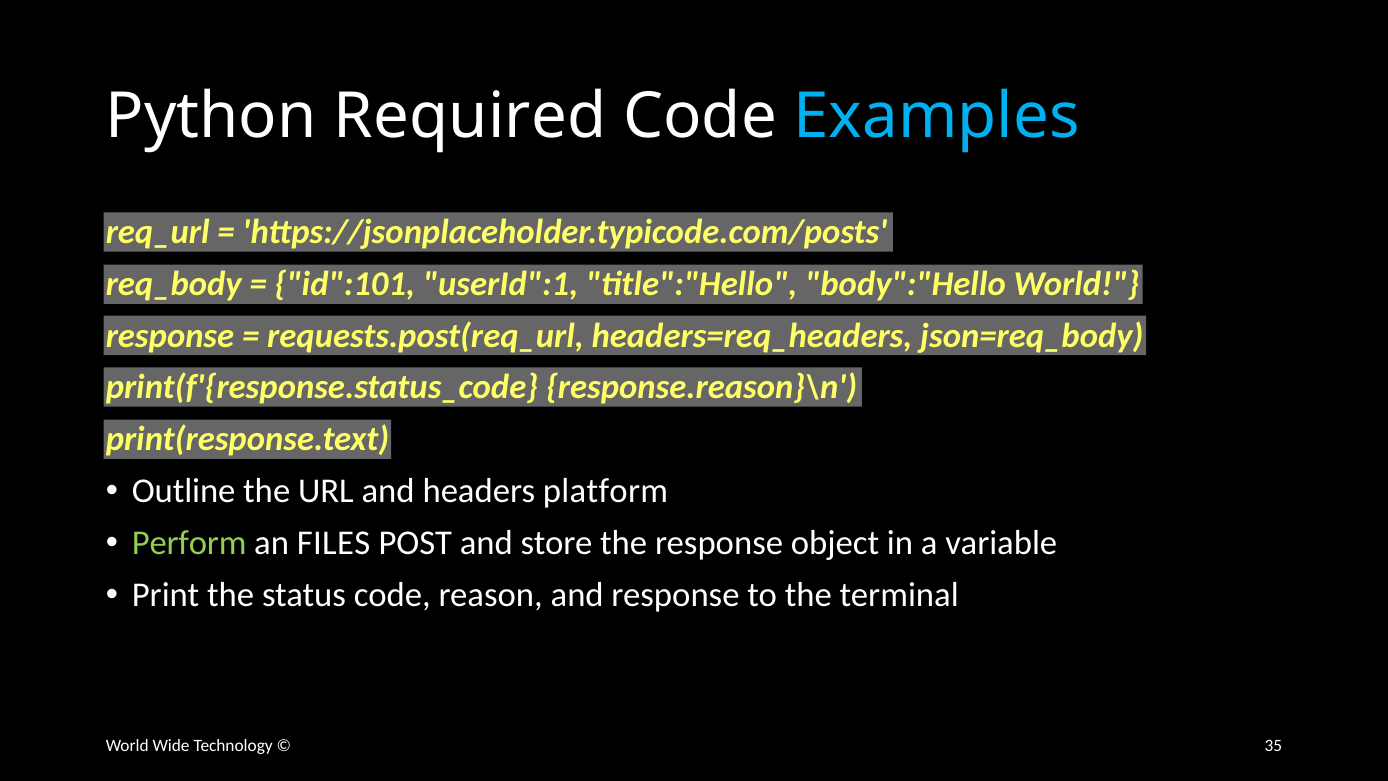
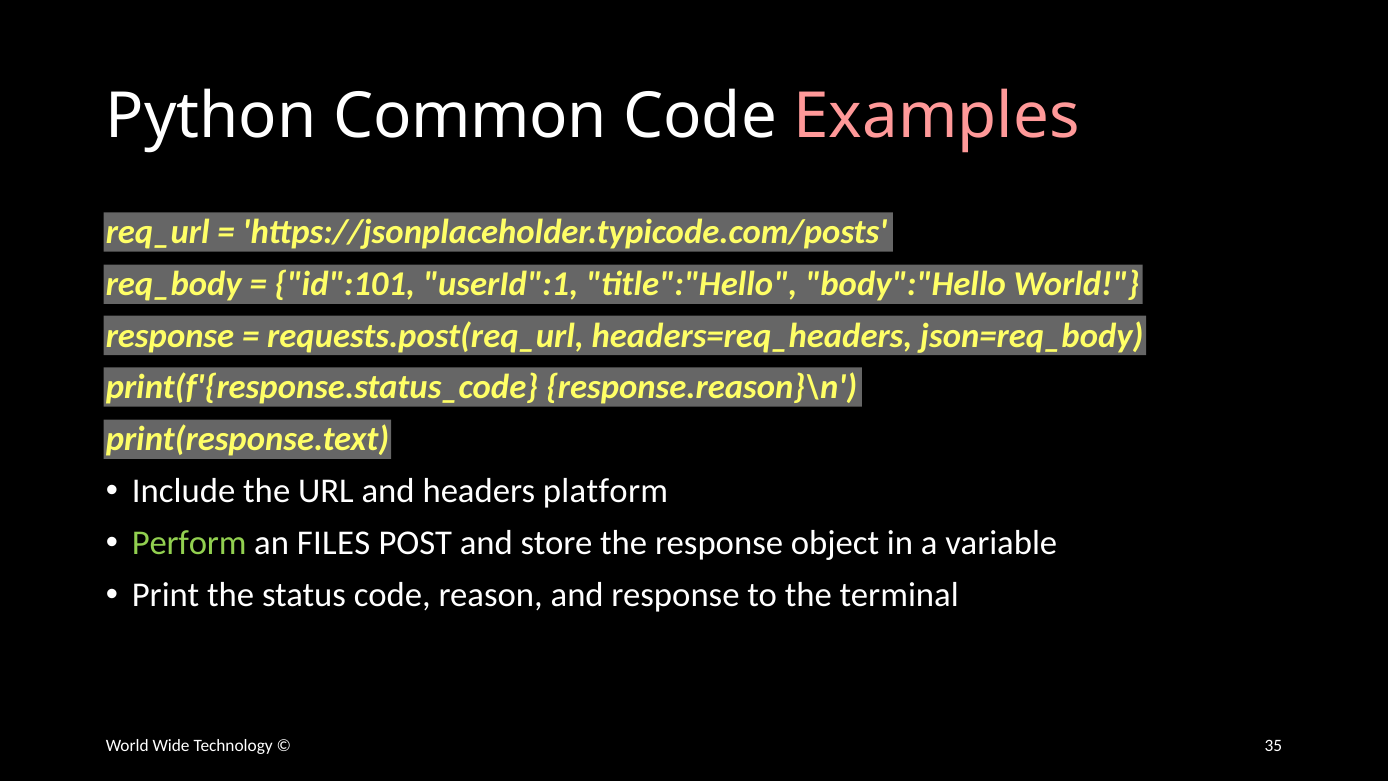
Required: Required -> Common (470, 117)
Examples colour: light blue -> pink (937, 117)
Outline: Outline -> Include (184, 491)
